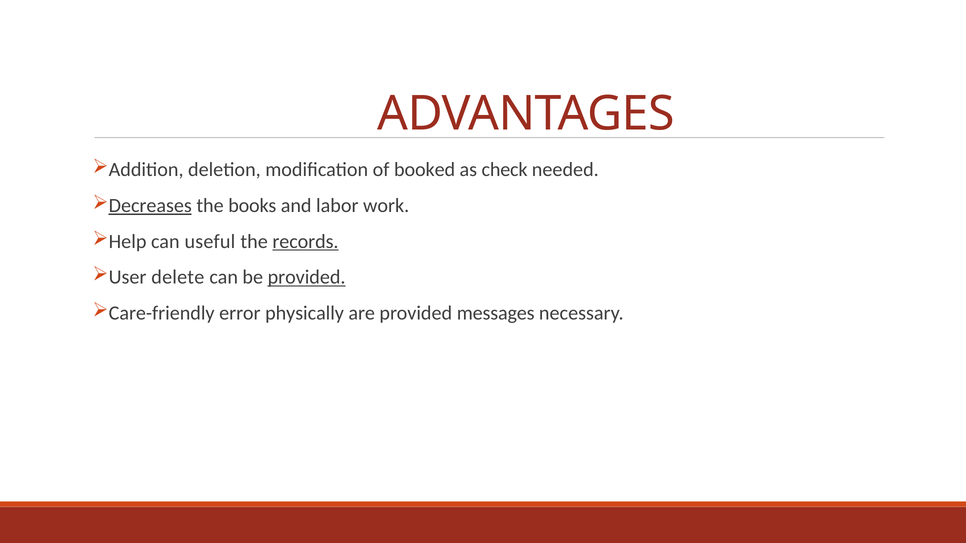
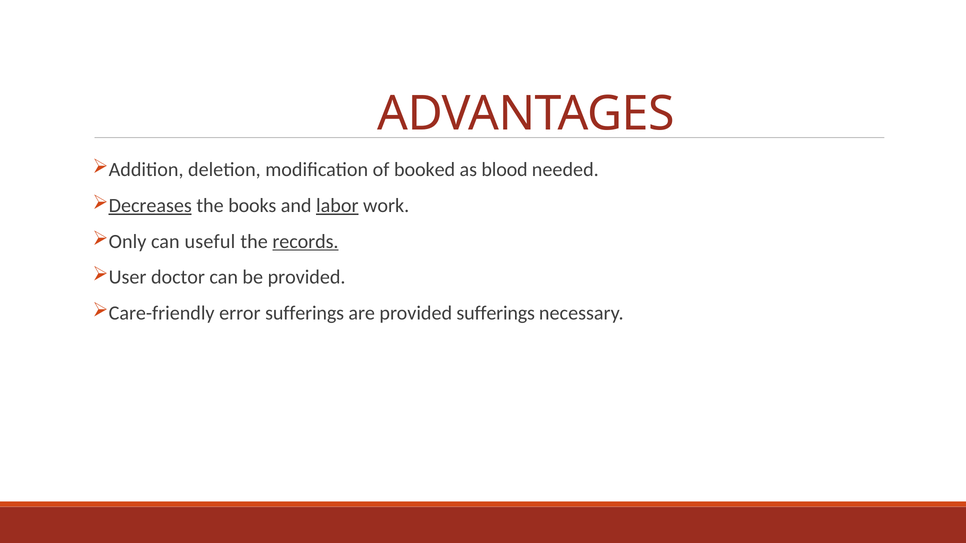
check: check -> blood (505, 170)
labor underline: none -> present (337, 206)
Help: Help -> Only (128, 242)
delete: delete -> doctor (178, 277)
provided underline: present -> none (307, 277)
error physically: physically -> sufferings (305, 313)
provided messages: messages -> sufferings (496, 313)
